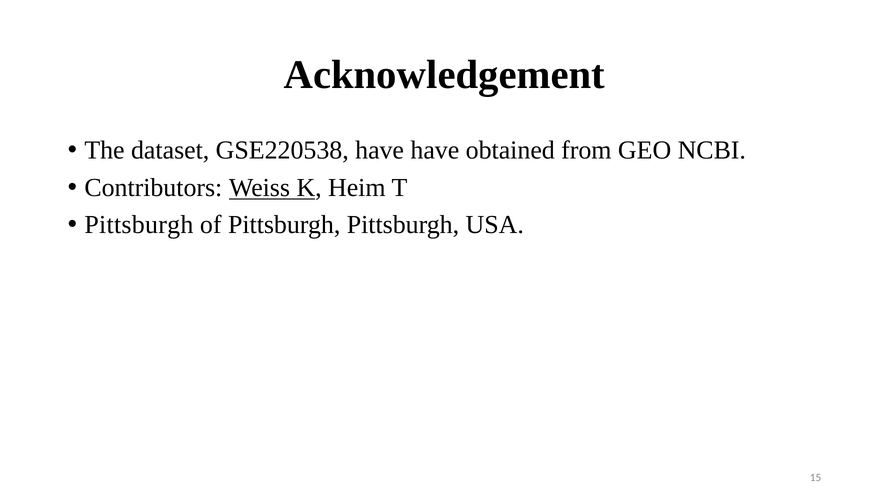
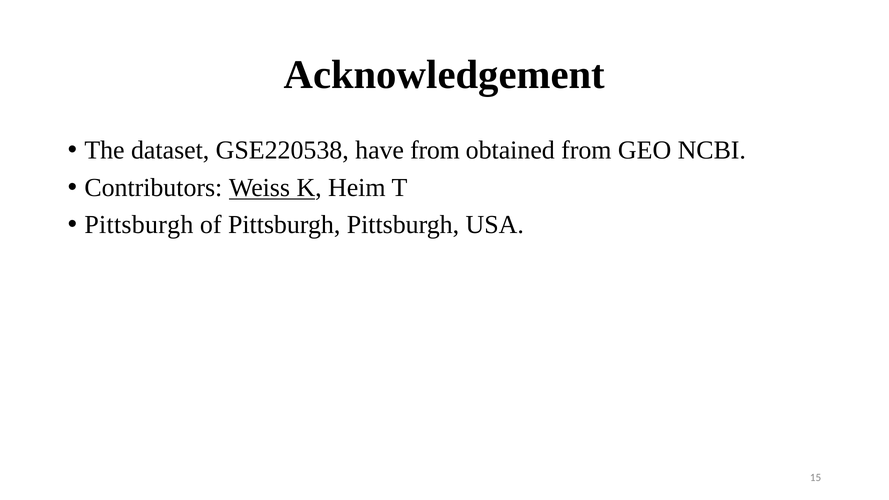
have have: have -> from (435, 150)
